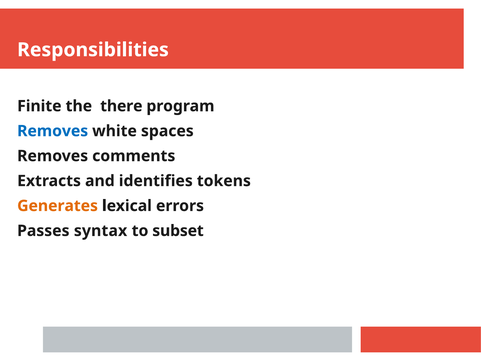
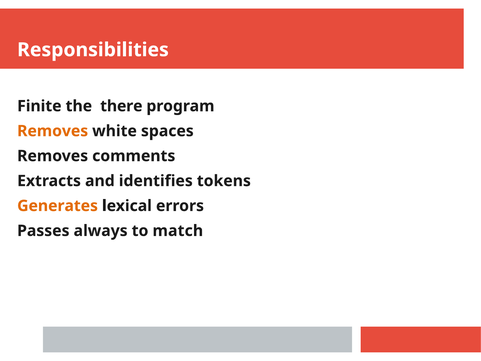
Removes colour: blue -> orange (53, 131)
syntax: syntax -> always (101, 231)
subset: subset -> match (178, 231)
